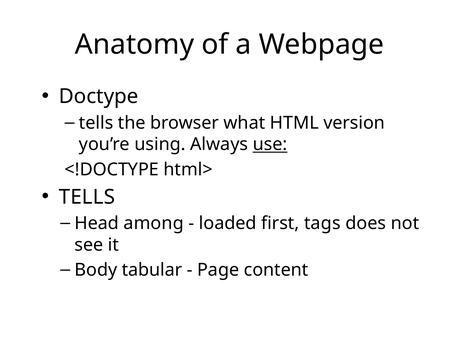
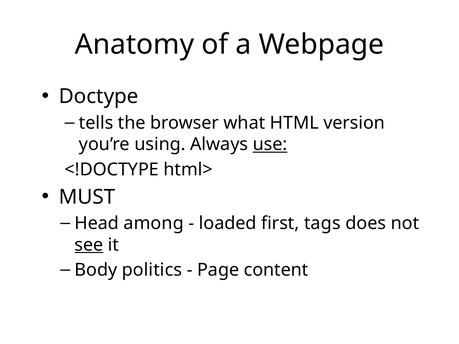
TELLS: TELLS -> MUST (87, 197)
see underline: none -> present (89, 245)
tabular: tabular -> politics (152, 270)
